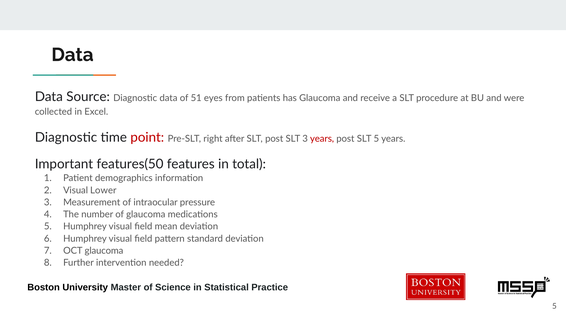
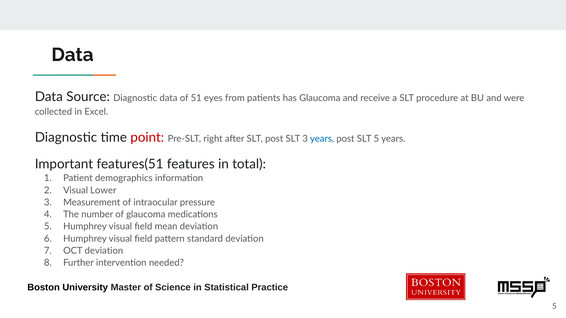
years colour: red -> blue (322, 139)
features(50: features(50 -> features(51 (130, 164)
OCT glaucoma: glaucoma -> deviation (104, 251)
